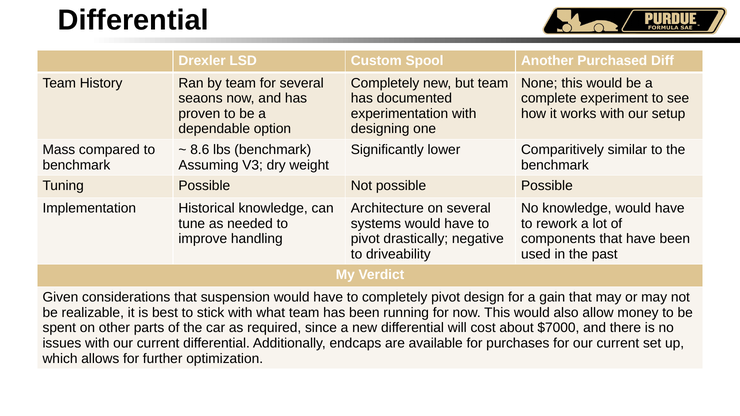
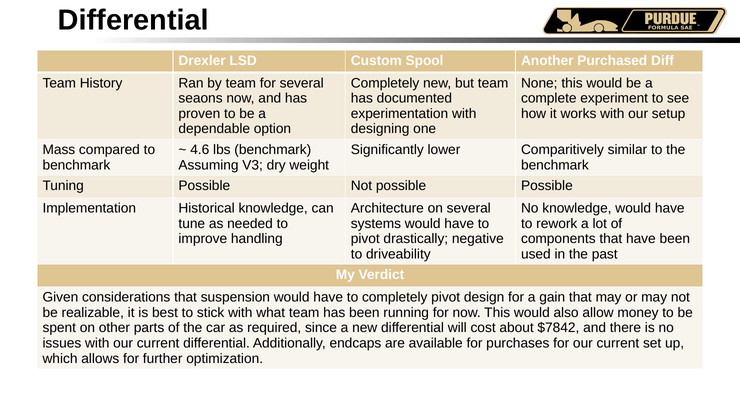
8.6: 8.6 -> 4.6 (200, 150)
$7000: $7000 -> $7842 (558, 328)
